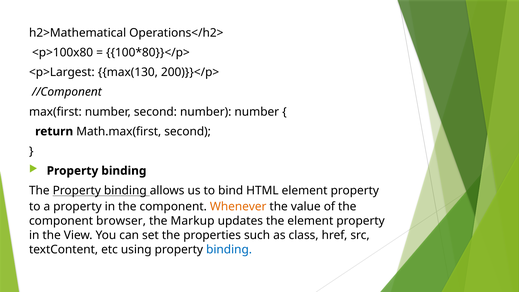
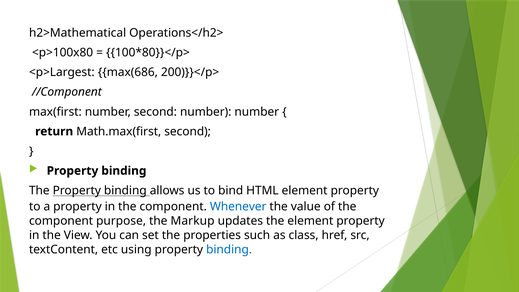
max(130: max(130 -> max(686 (128, 72)
Whenever colour: orange -> blue (238, 207)
browser: browser -> purpose (121, 221)
